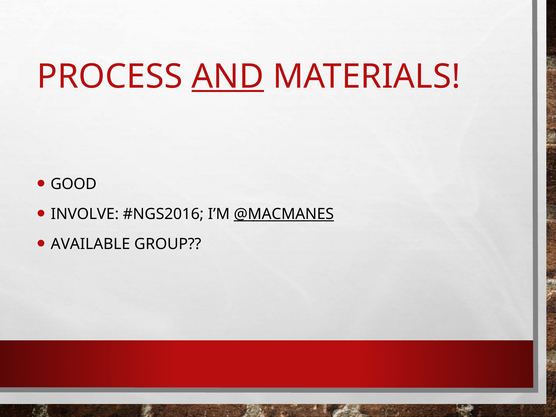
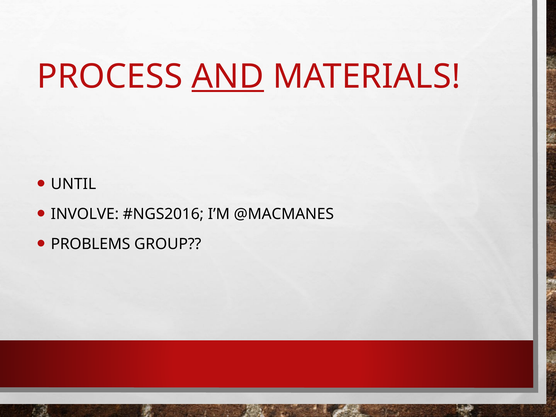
GOOD: GOOD -> UNTIL (73, 184)
@MACMANES underline: present -> none (284, 214)
AVAILABLE: AVAILABLE -> PROBLEMS (91, 244)
